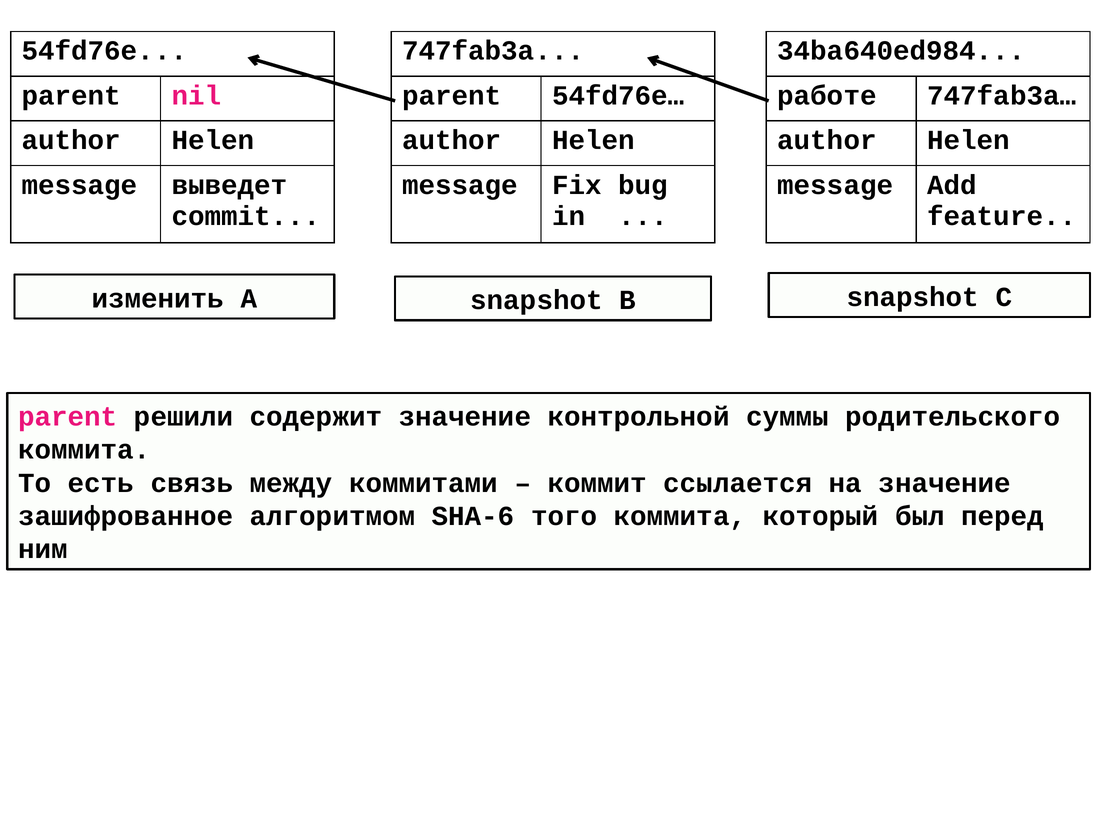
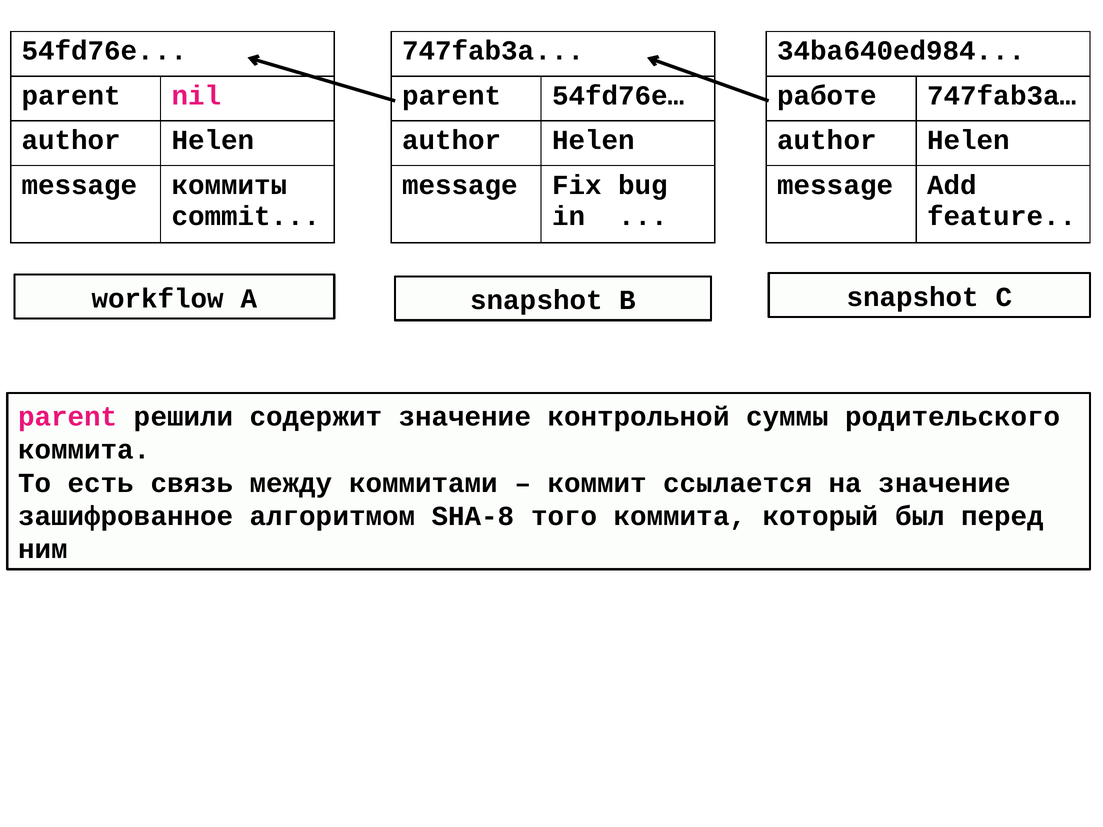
выведет: выведет -> коммиты (230, 185)
изменить: изменить -> workflow (158, 299)
SHA-6: SHA-6 -> SHA-8 (473, 516)
